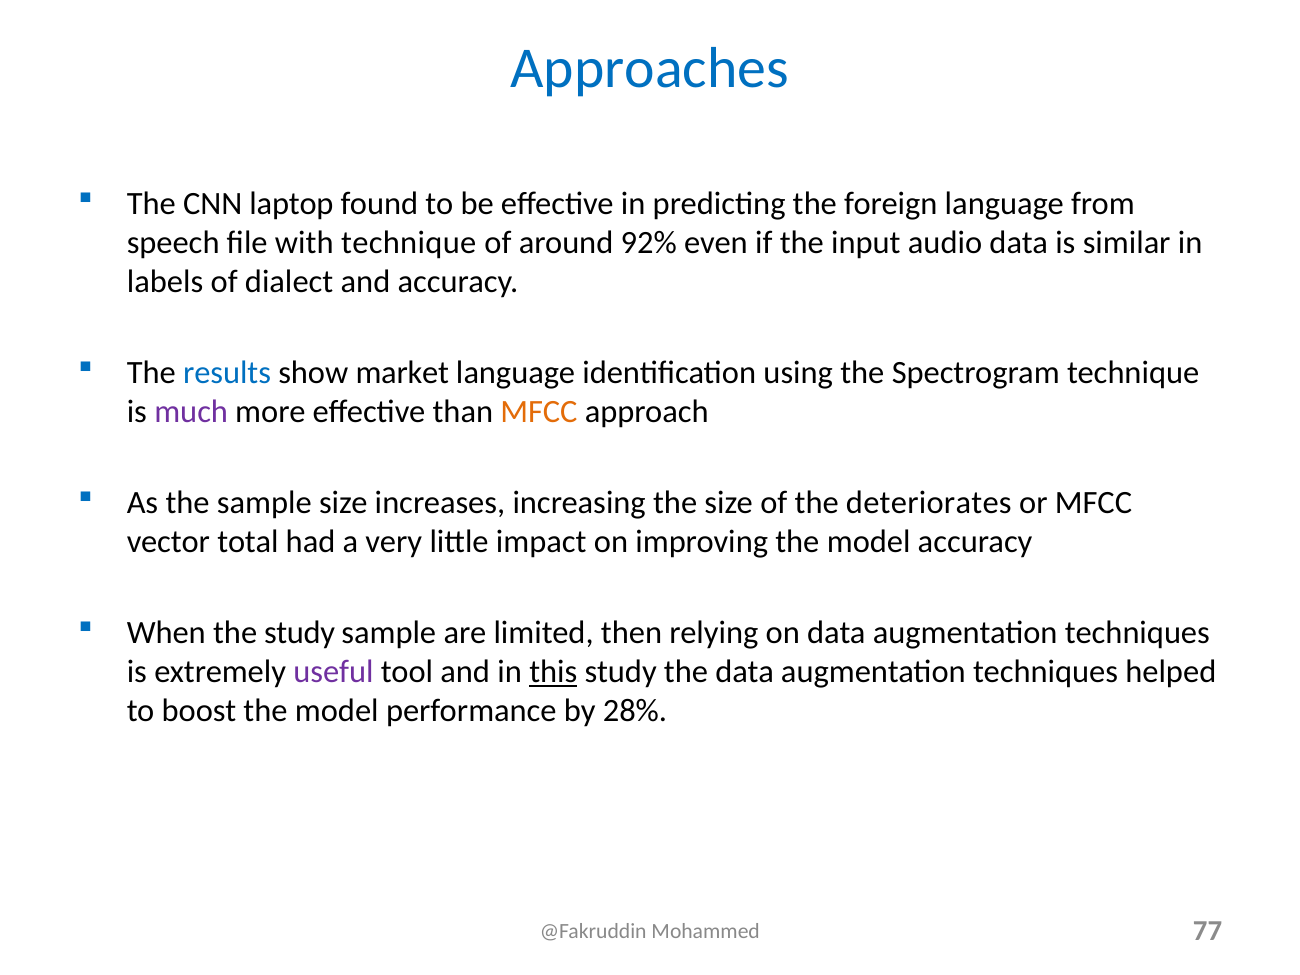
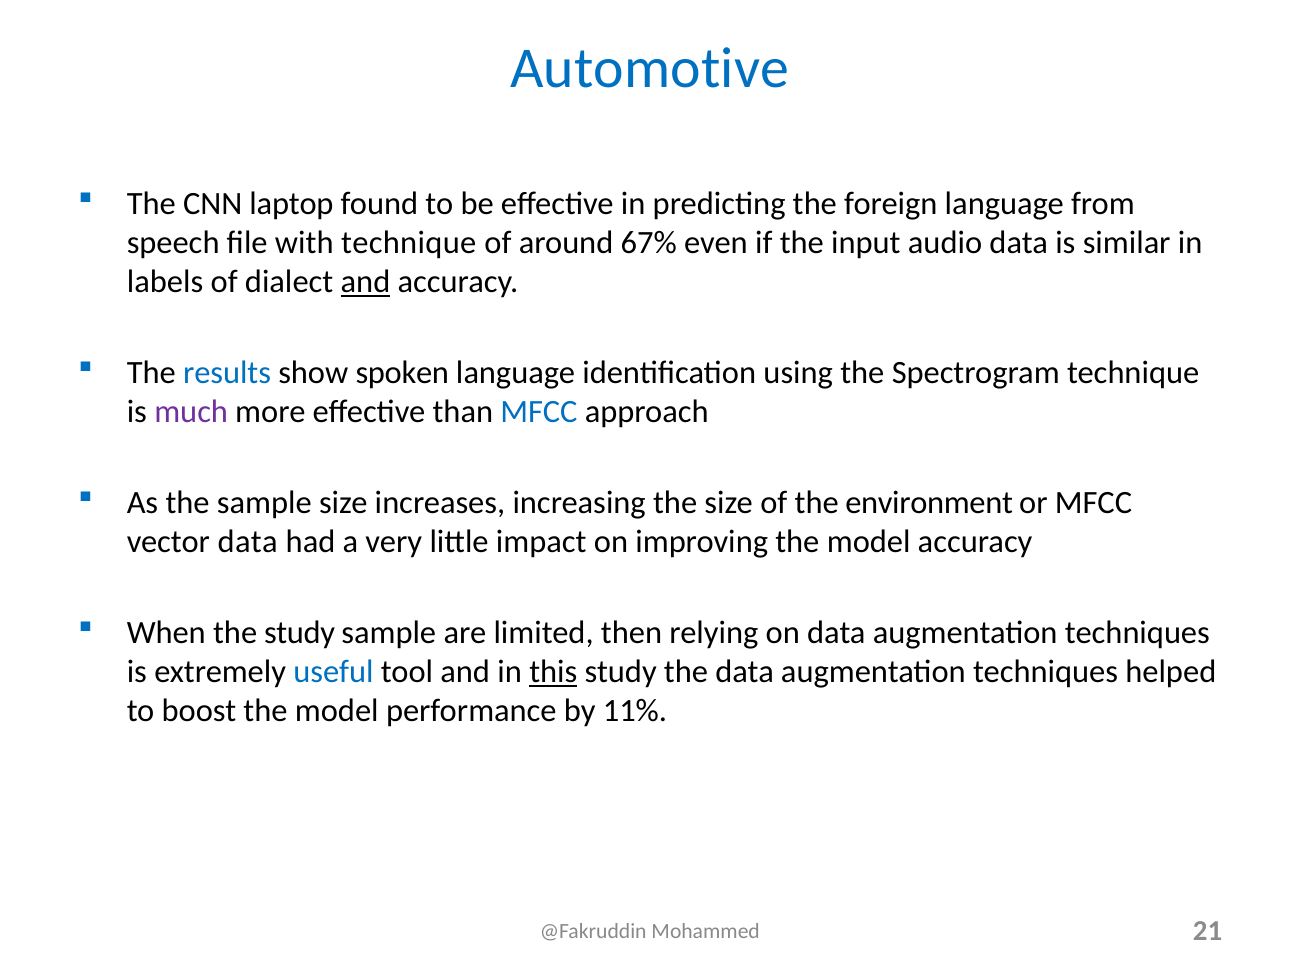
Approaches: Approaches -> Automotive (650, 69)
92%: 92% -> 67% (649, 243)
and underline: none -> present (365, 282)
market: market -> spoken (402, 373)
MFCC colour: orange -> blue (539, 412)
deteriorates: deteriorates -> environment (929, 503)
vector total: total -> data (248, 542)
useful colour: purple -> blue (334, 672)
28%: 28% -> 11% (635, 711)
77: 77 -> 21 (1208, 931)
